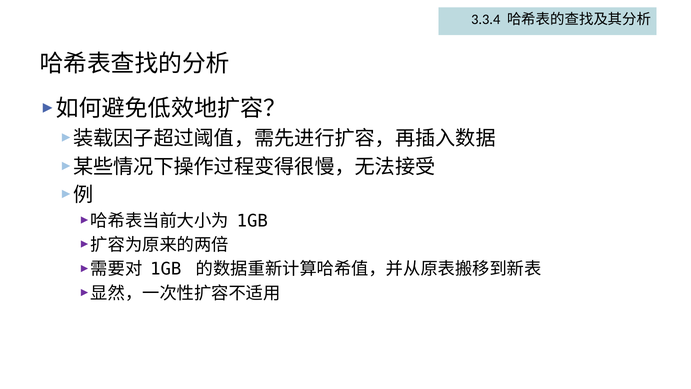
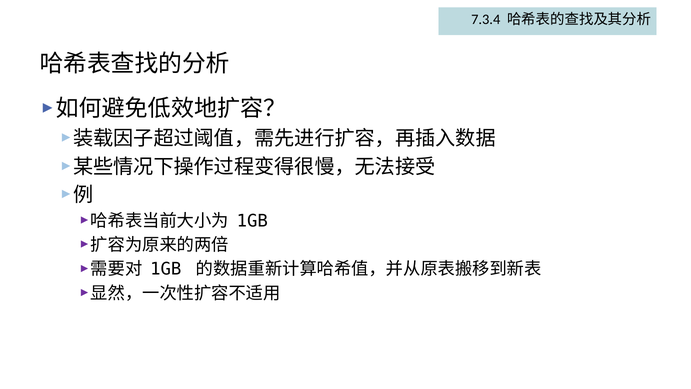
3.3.4: 3.3.4 -> 7.3.4 (486, 20)
